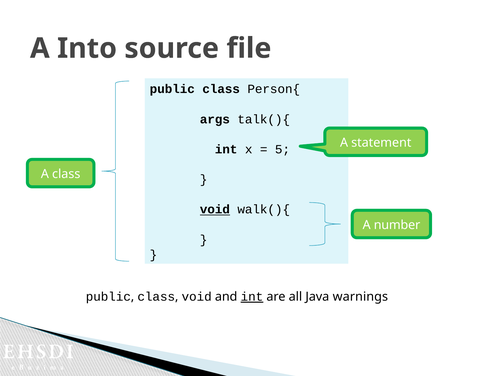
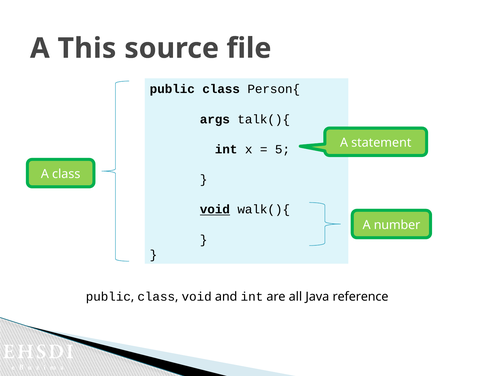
Into: Into -> This (87, 48)
int underline: present -> none (252, 297)
warnings: warnings -> reference (360, 297)
